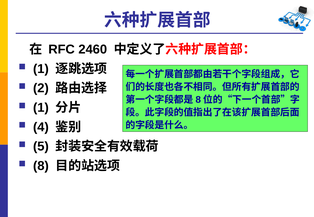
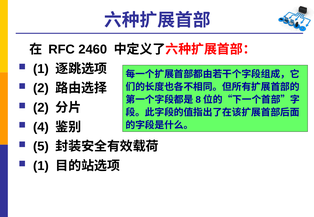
1: 1 -> 2 (41, 108)
8: 8 -> 1 (41, 166)
